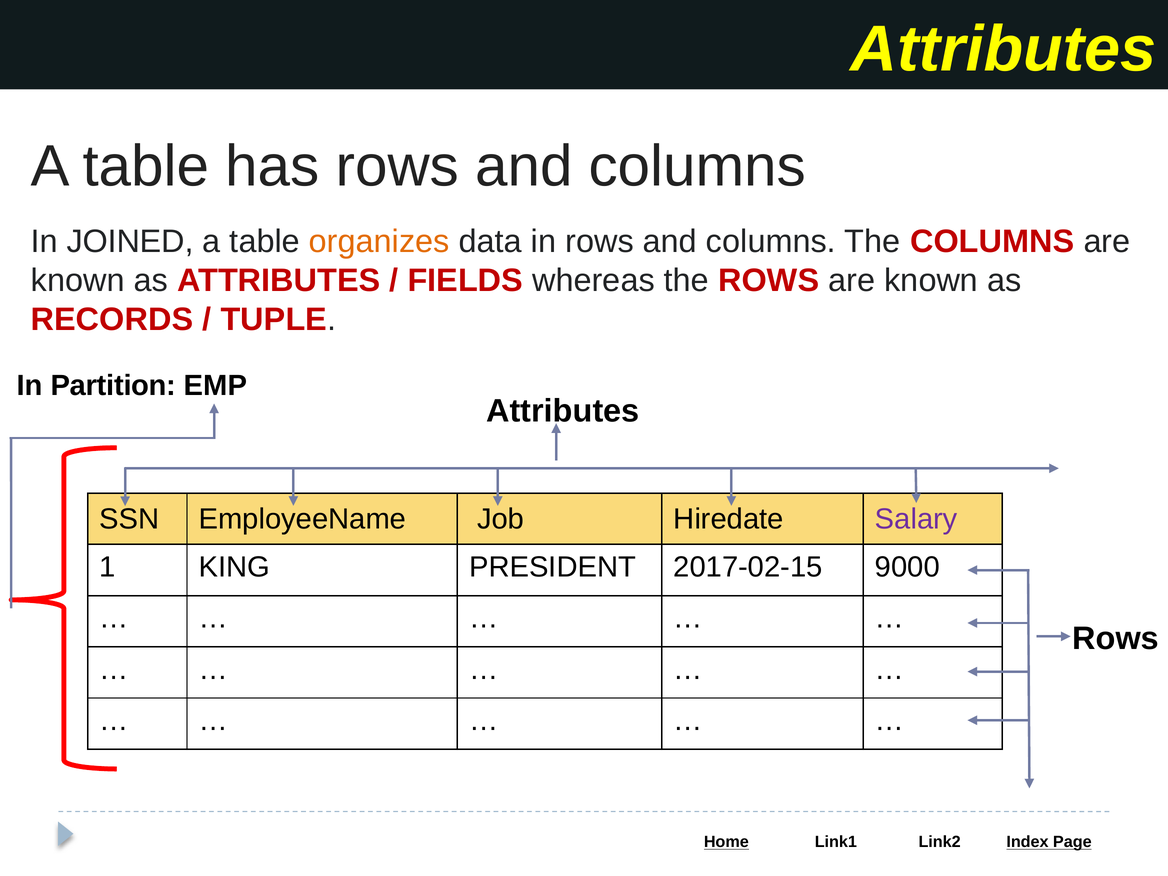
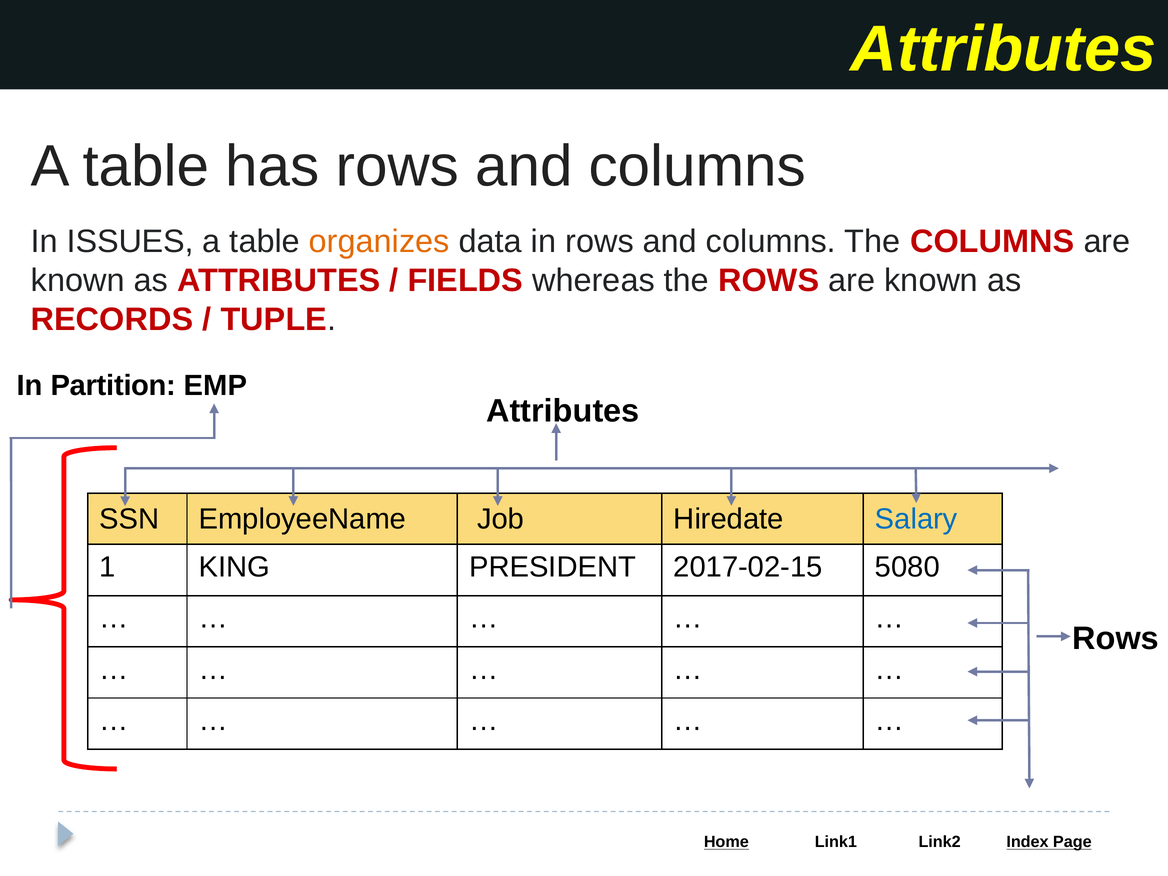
JOINED: JOINED -> ISSUES (130, 242)
Salary colour: purple -> blue (916, 519)
9000: 9000 -> 5080 (907, 567)
